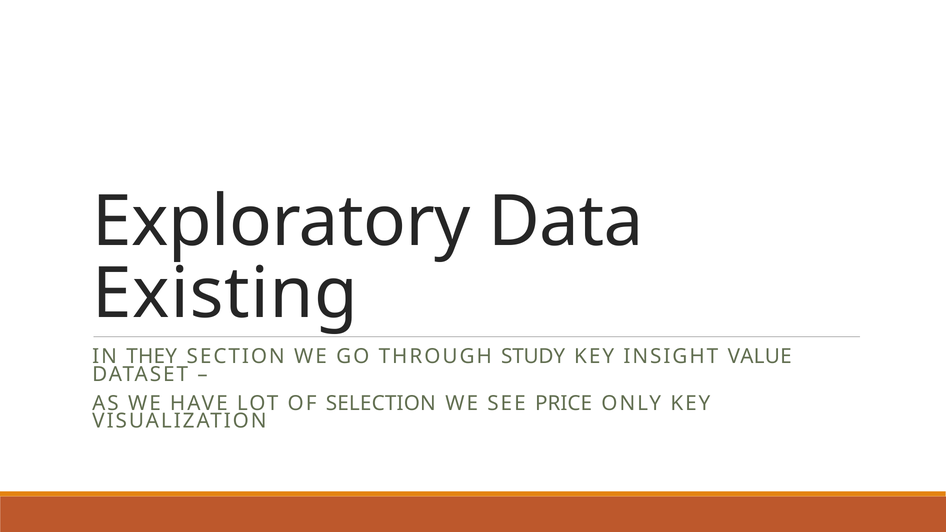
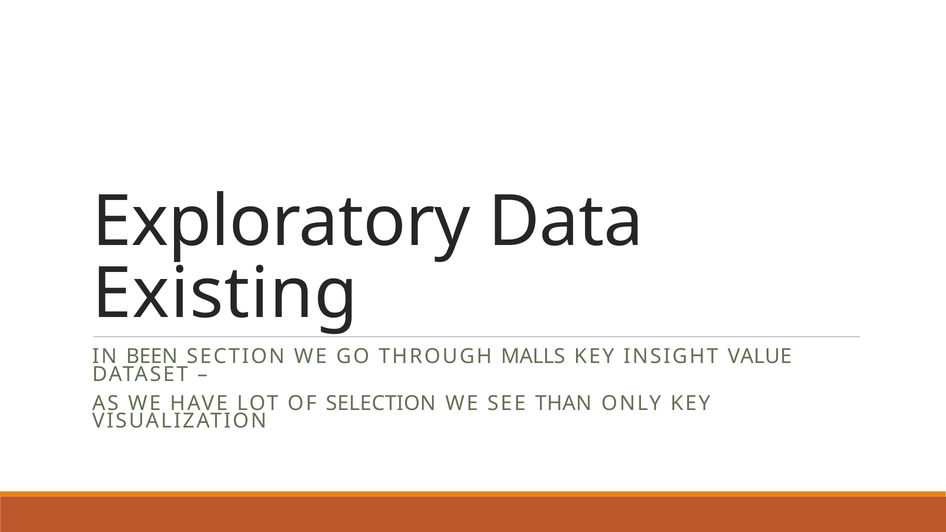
THEY: THEY -> BEEN (152, 357)
STUDY: STUDY -> MALLS (533, 357)
PRICE: PRICE -> THAN (563, 403)
